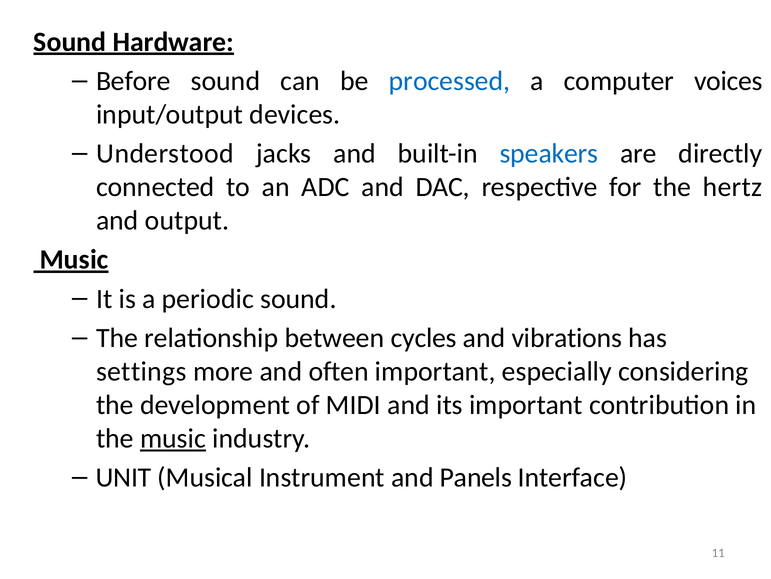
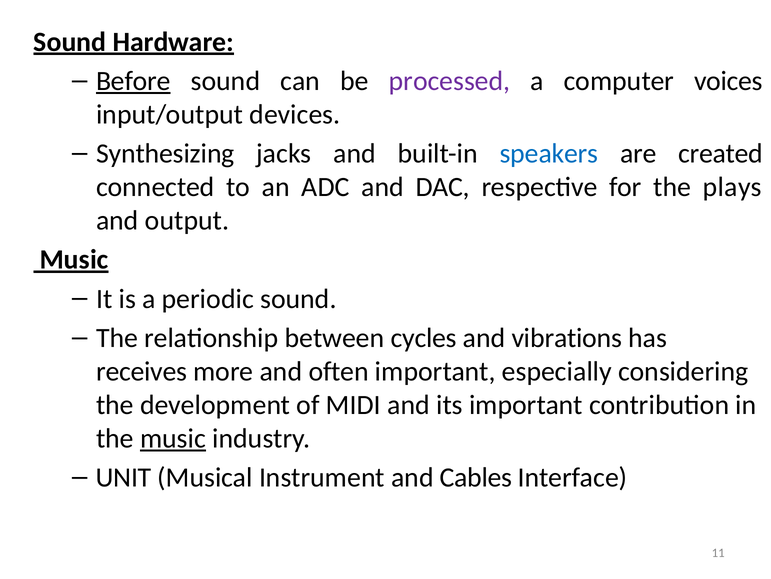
Before underline: none -> present (133, 81)
processed colour: blue -> purple (450, 81)
Understood: Understood -> Synthesizing (165, 153)
directly: directly -> created (720, 153)
hertz: hertz -> plays (732, 187)
settings: settings -> receives (142, 371)
Panels: Panels -> Cables (476, 477)
